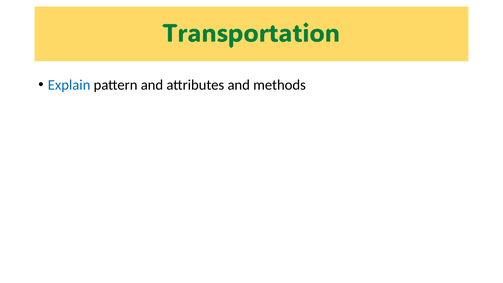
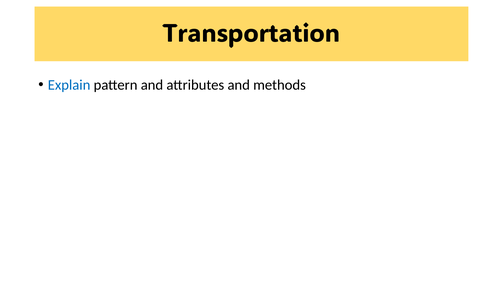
Transportation colour: green -> black (252, 34)
